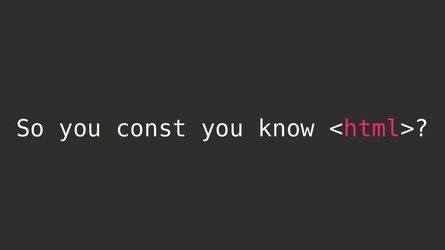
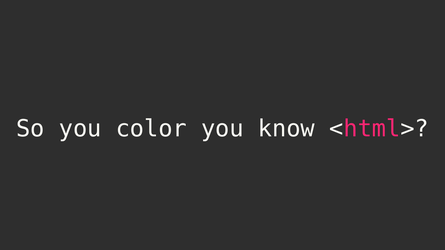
const: const -> color (151, 129)
